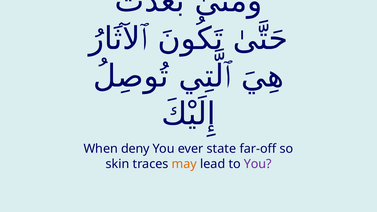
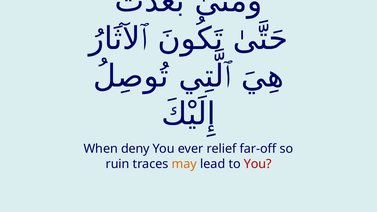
state: state -> relief (221, 149)
skin: skin -> ruin (118, 164)
You colour: purple -> red (258, 164)
